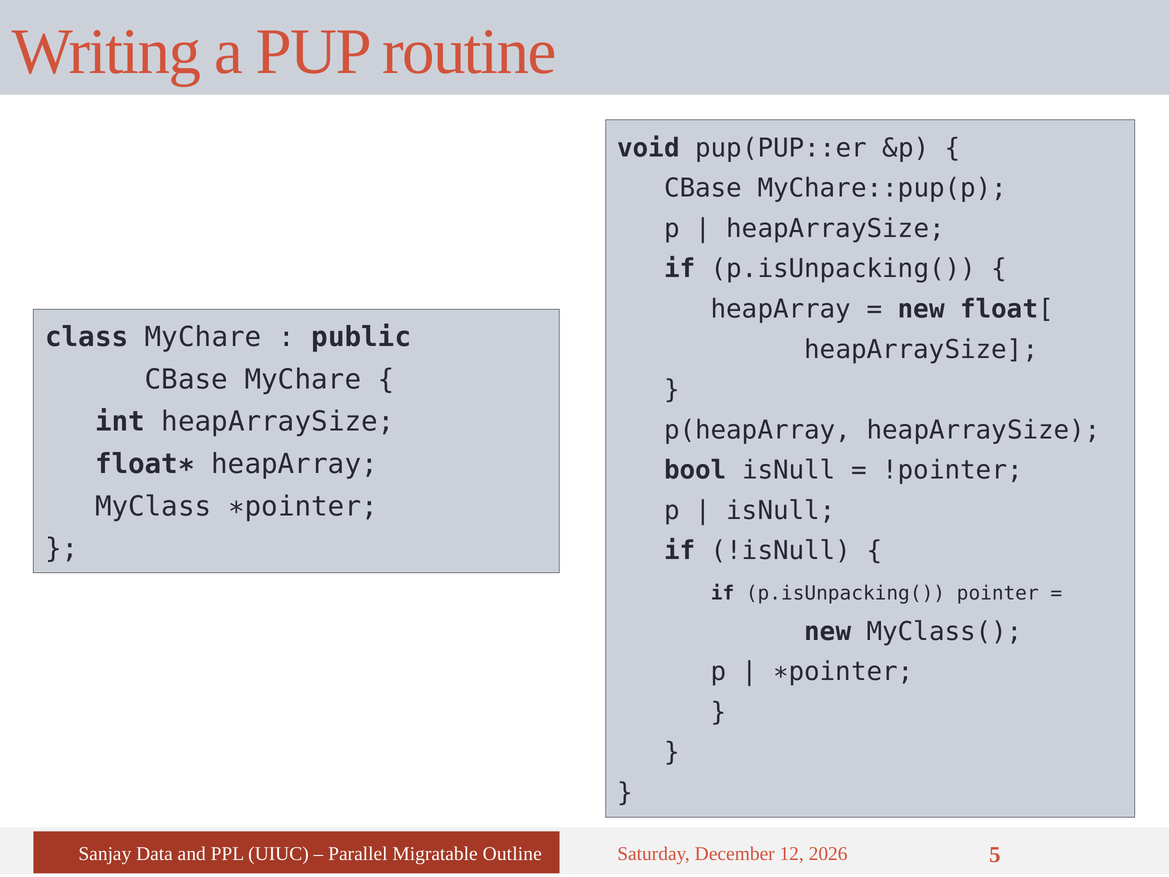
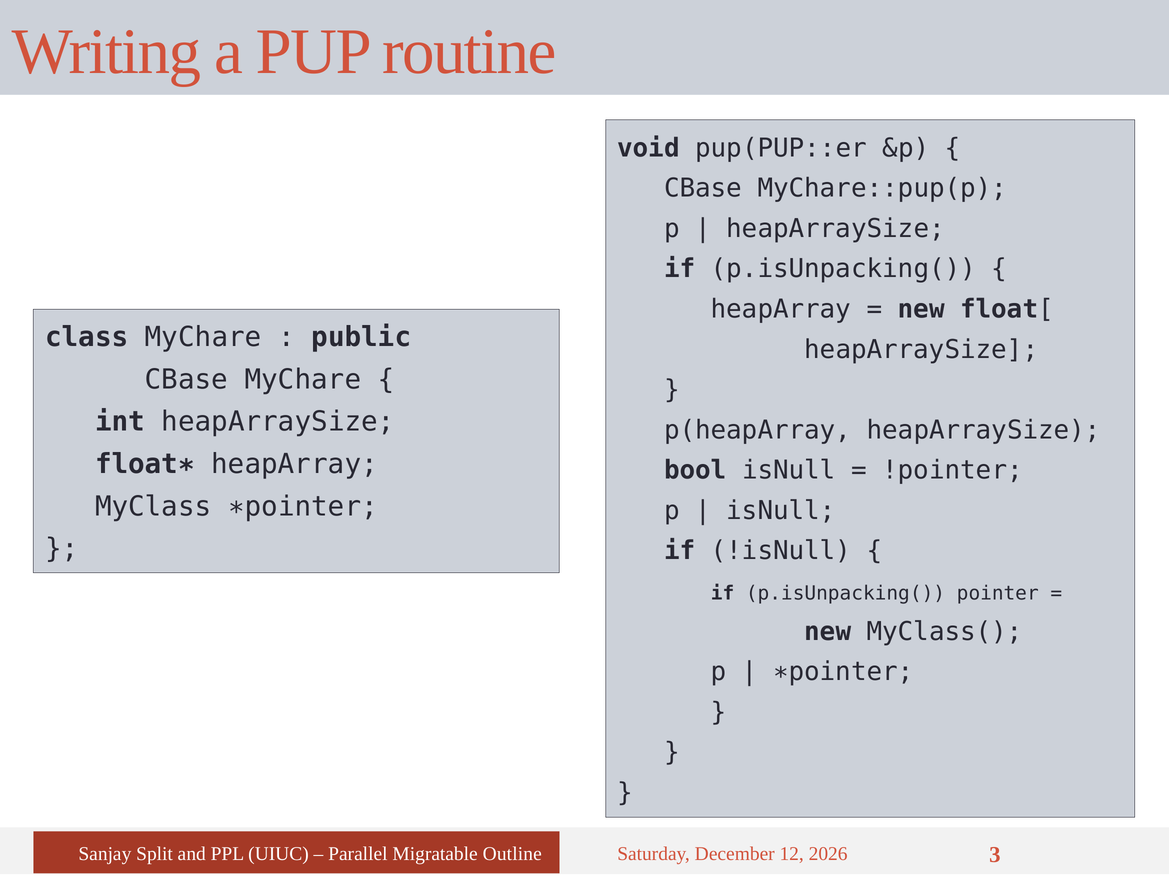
Data: Data -> Split (155, 853)
5: 5 -> 3 (995, 854)
